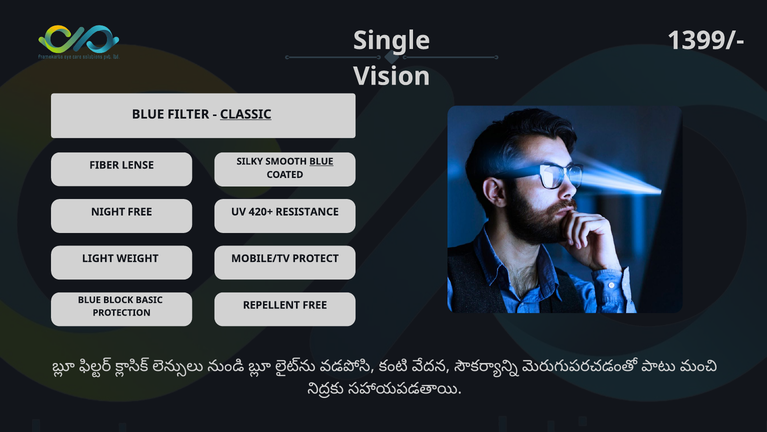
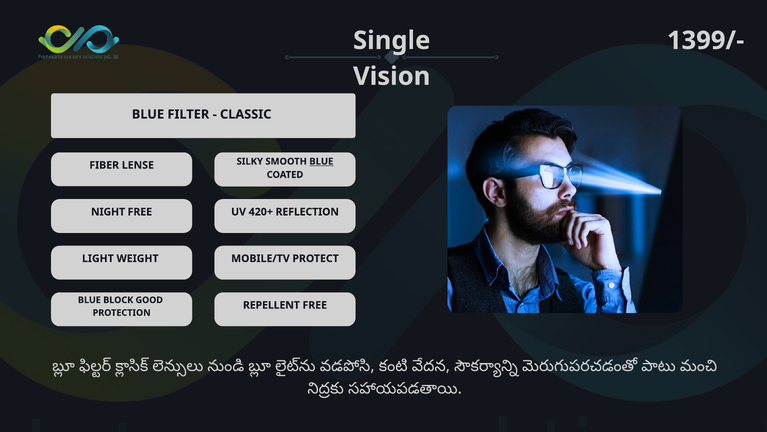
CLASSIC underline: present -> none (246, 114)
RESISTANCE: RESISTANCE -> REFLECTION (307, 212)
BASIC: BASIC -> GOOD (149, 300)
